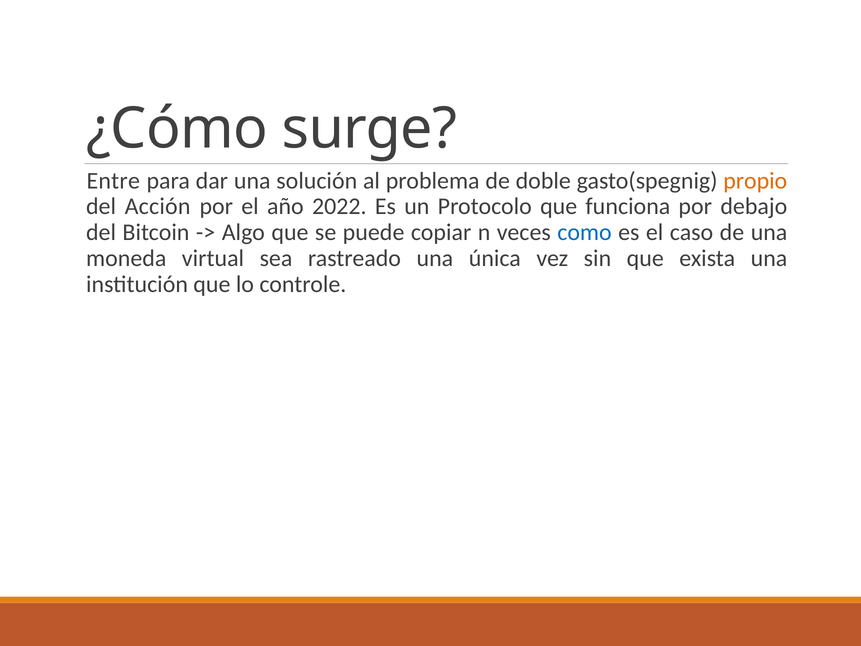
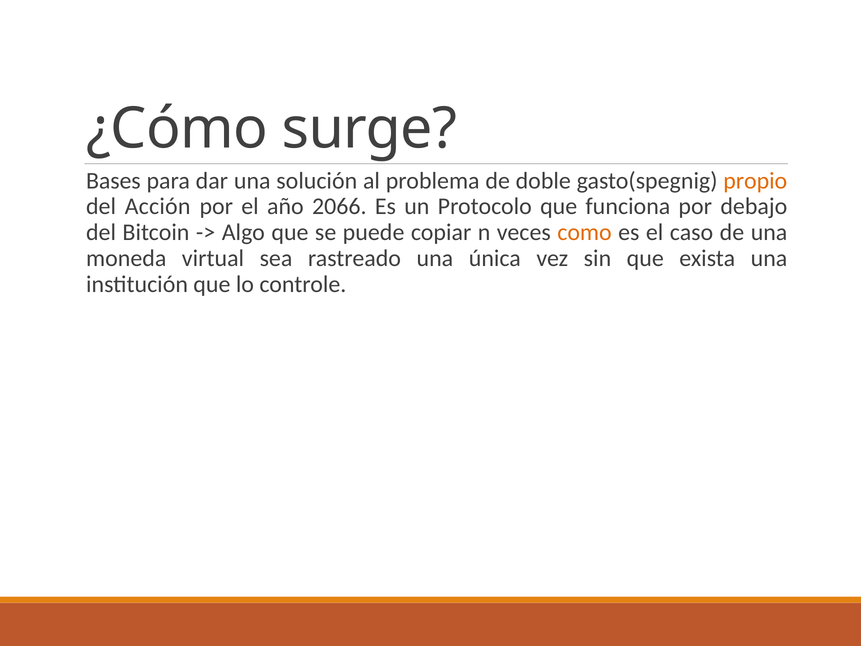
Entre: Entre -> Bases (113, 181)
2022: 2022 -> 2066 (339, 207)
como colour: blue -> orange (584, 232)
